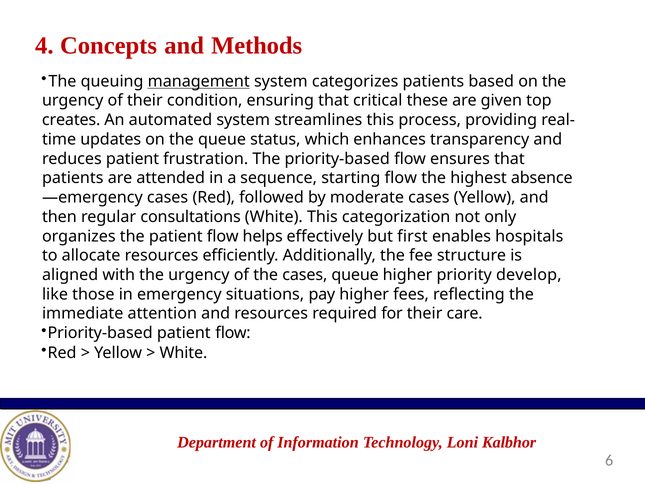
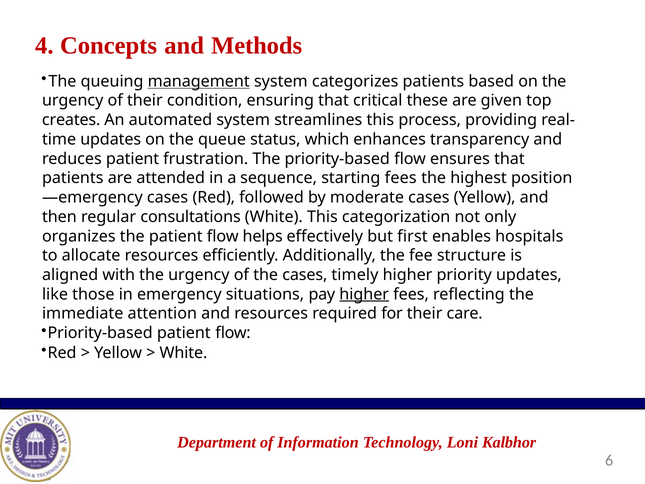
starting flow: flow -> fees (401, 178)
absence: absence -> position (542, 178)
cases queue: queue -> timely (355, 275)
priority develop: develop -> updates (529, 275)
higher underline: none -> present (364, 294)
